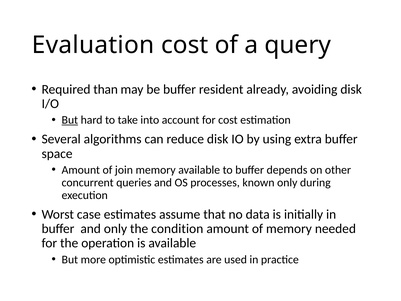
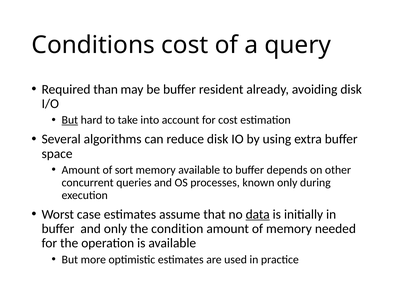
Evaluation: Evaluation -> Conditions (93, 45)
join: join -> sort (124, 170)
data underline: none -> present (258, 214)
